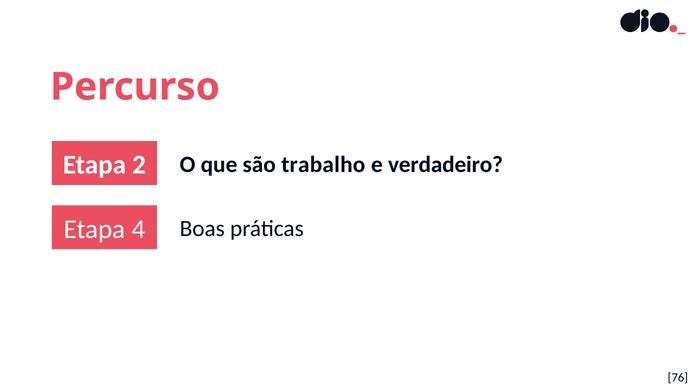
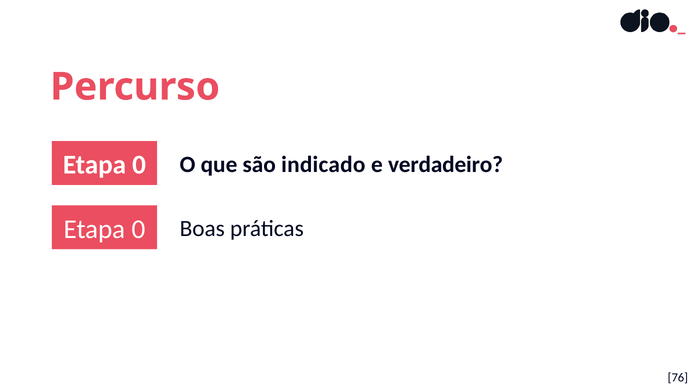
2: 2 -> 0 (139, 165)
trabalho: trabalho -> indicado (323, 165)
4: 4 -> 0 (138, 229)
